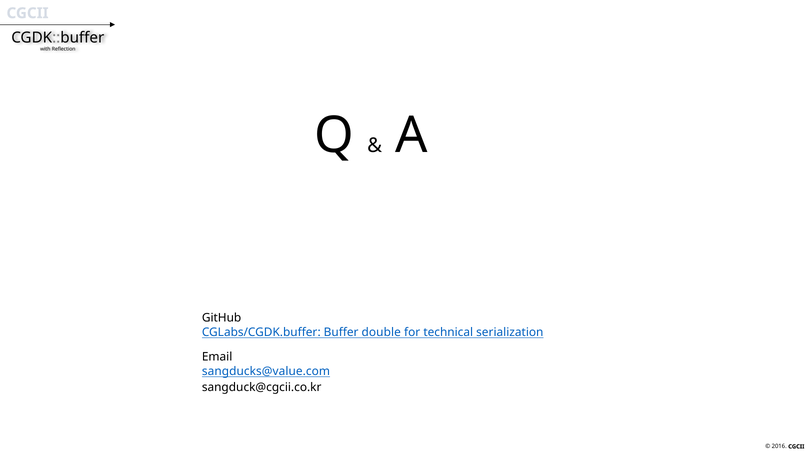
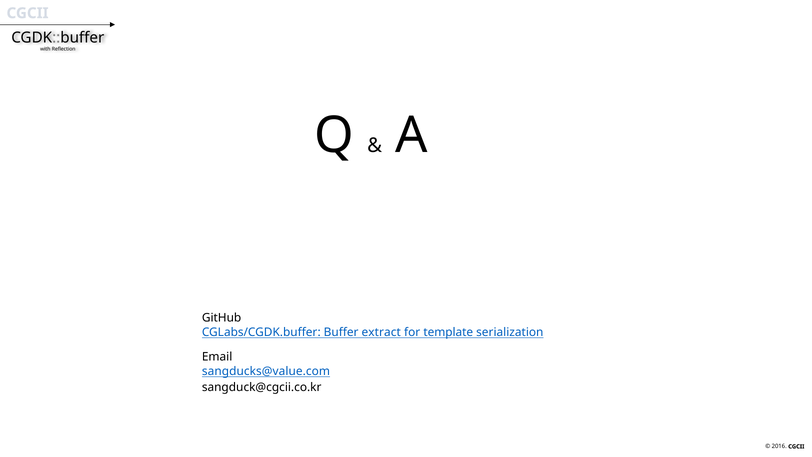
double: double -> extract (381, 332)
technical: technical -> template (448, 332)
